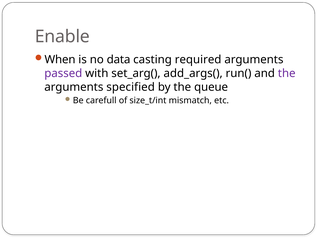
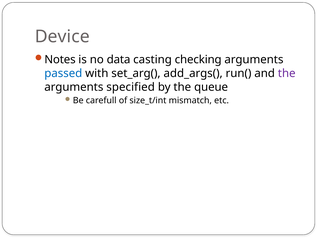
Enable: Enable -> Device (62, 37)
When: When -> Notes (60, 59)
required: required -> checking (198, 59)
passed colour: purple -> blue (63, 73)
